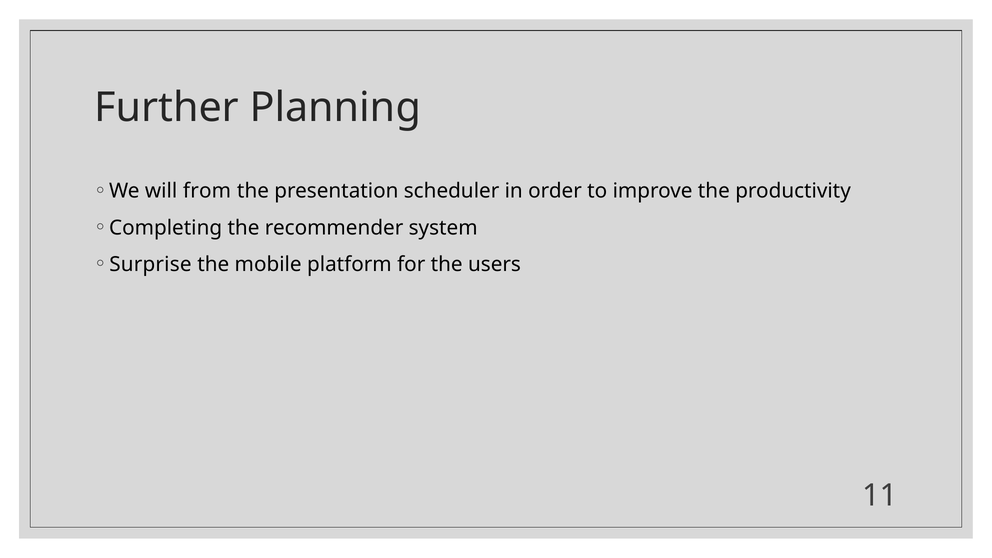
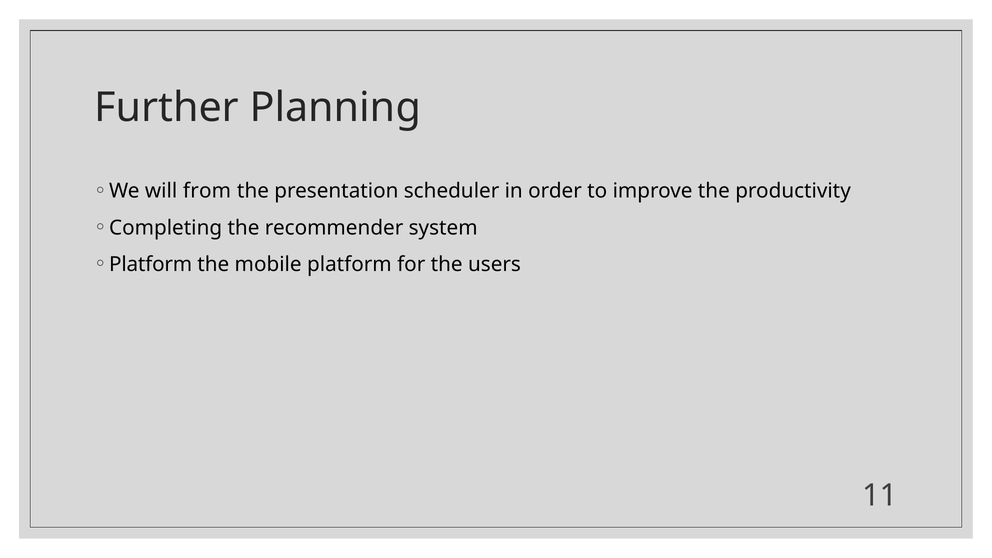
Surprise: Surprise -> Platform (151, 264)
